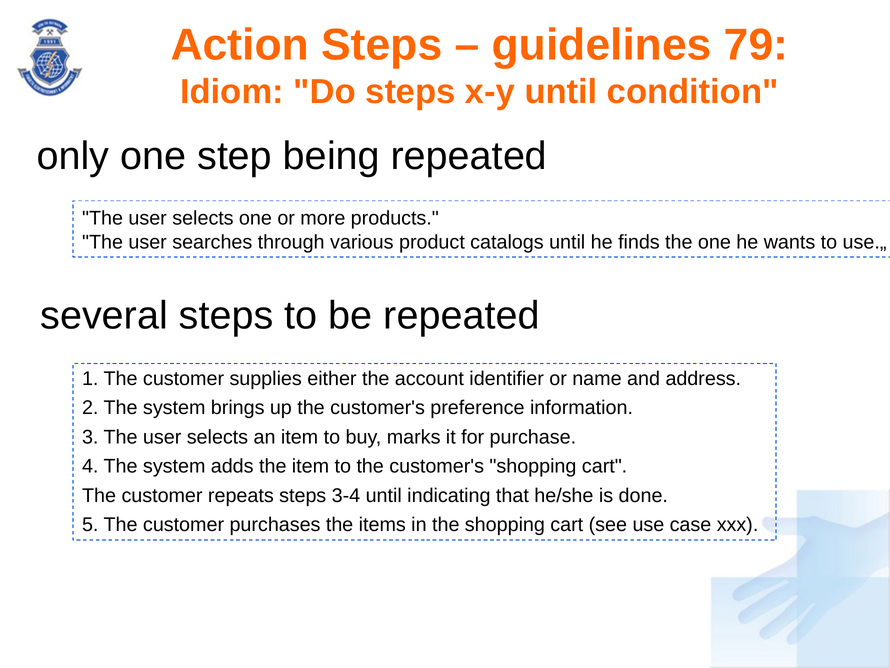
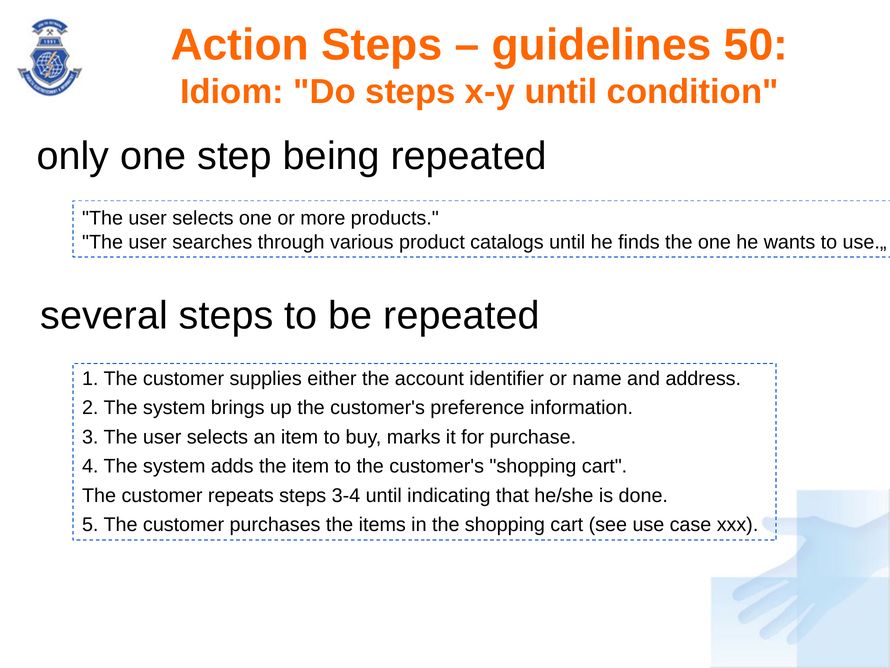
79: 79 -> 50 (756, 45)
